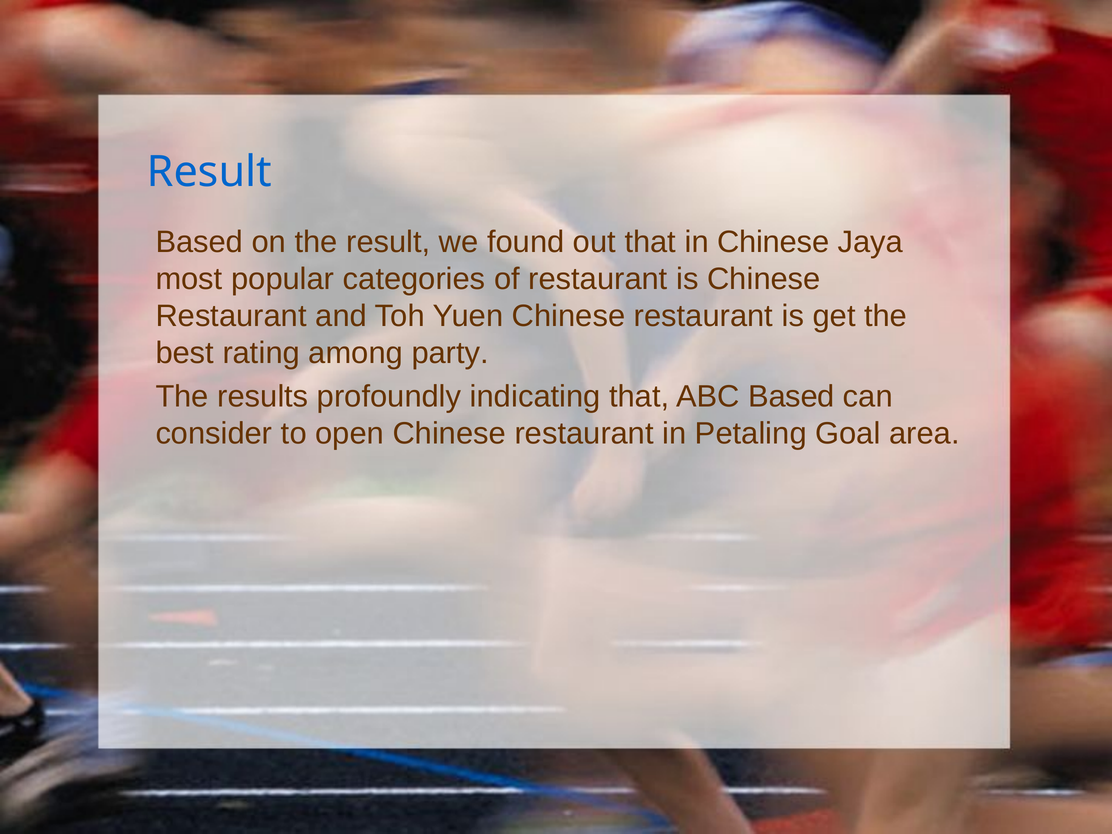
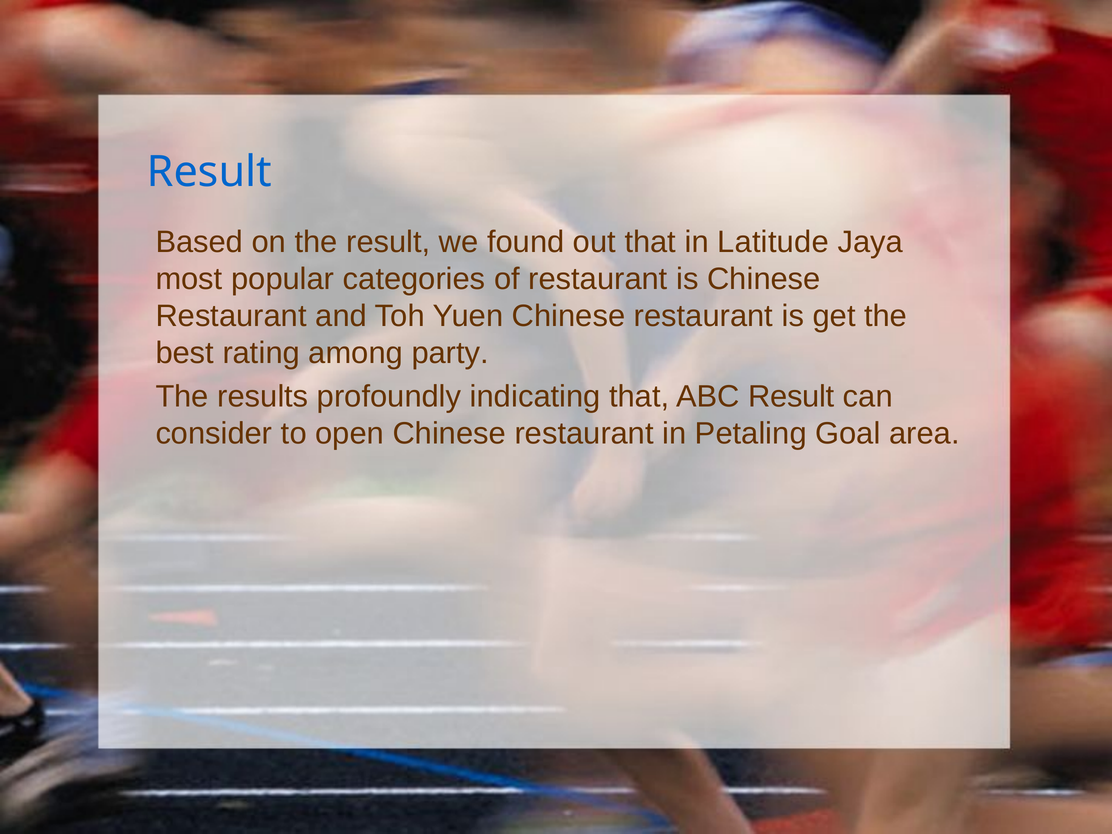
in Chinese: Chinese -> Latitude (773, 242)
ABC Based: Based -> Result (791, 396)
